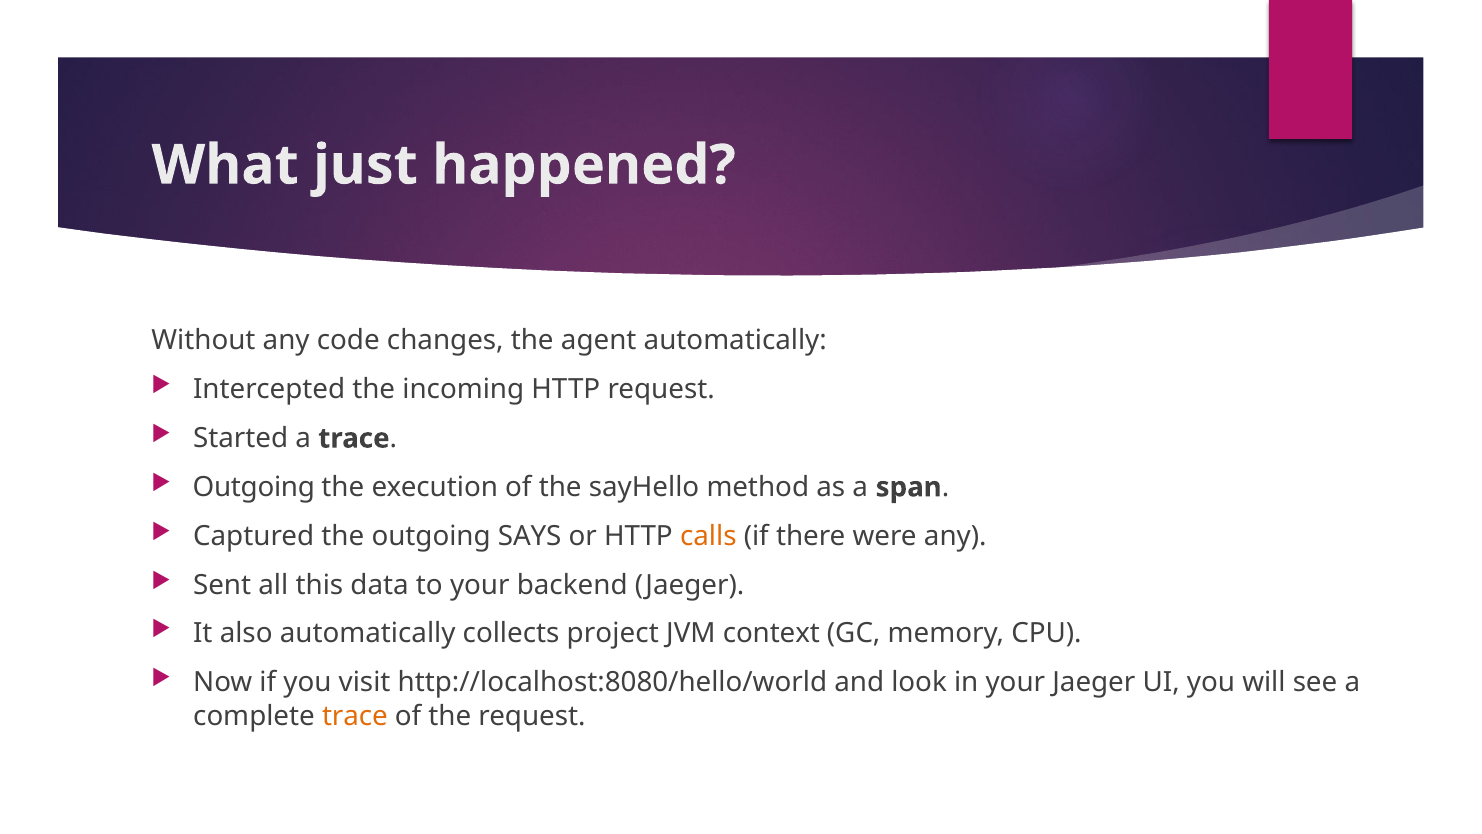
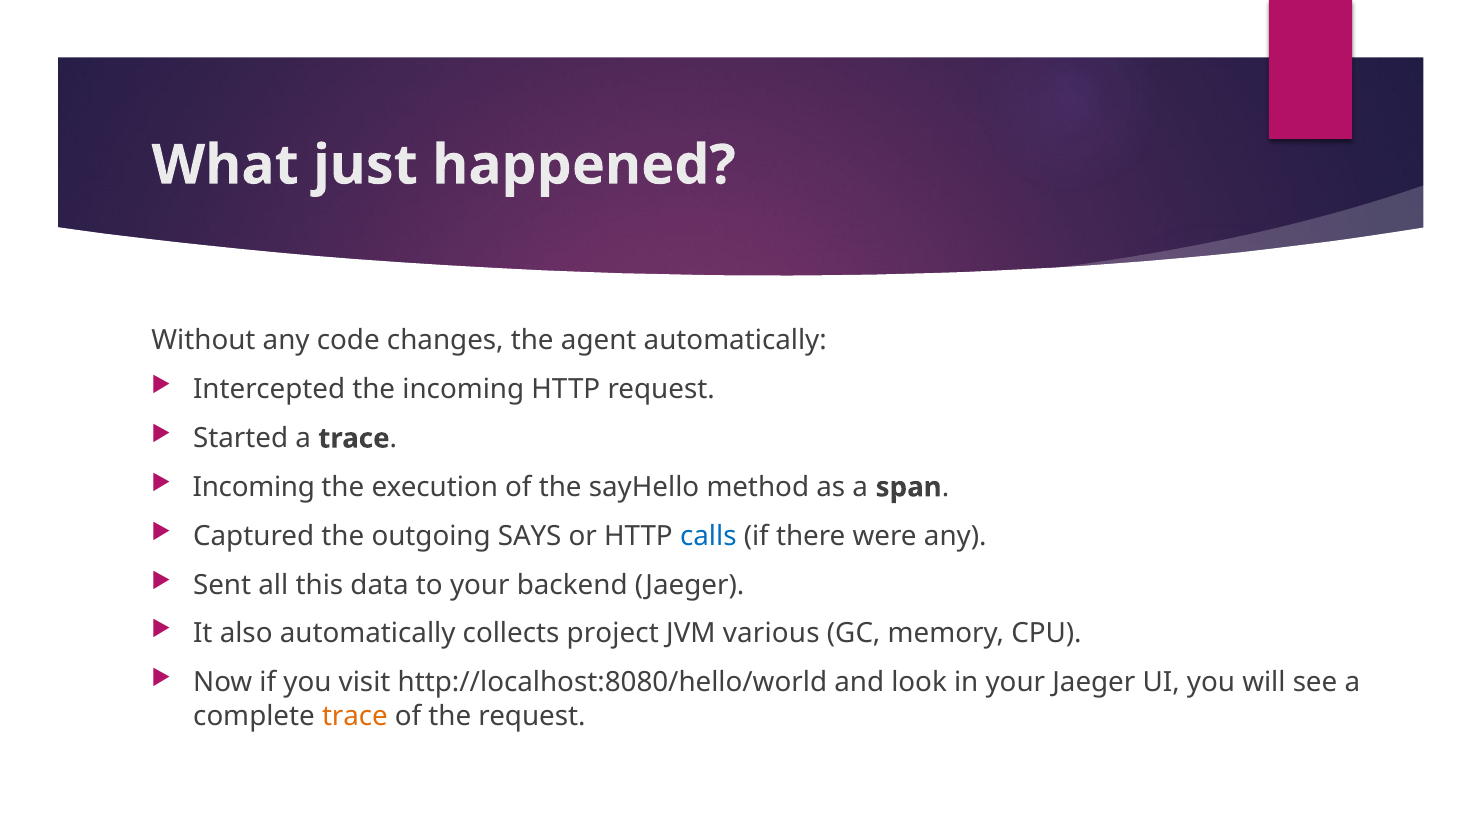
Outgoing: Outgoing -> Incoming (254, 487)
calls colour: orange -> blue (708, 536)
context: context -> various (771, 633)
